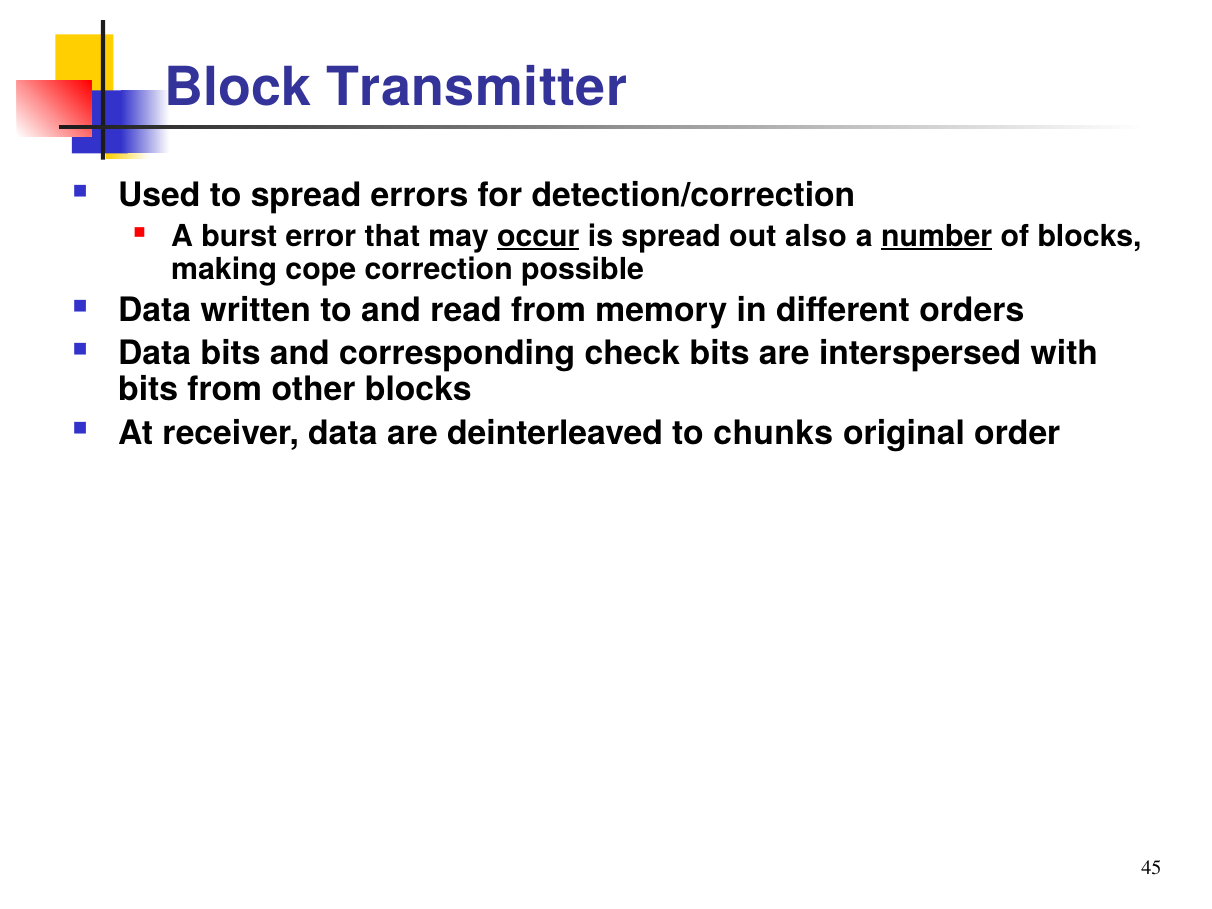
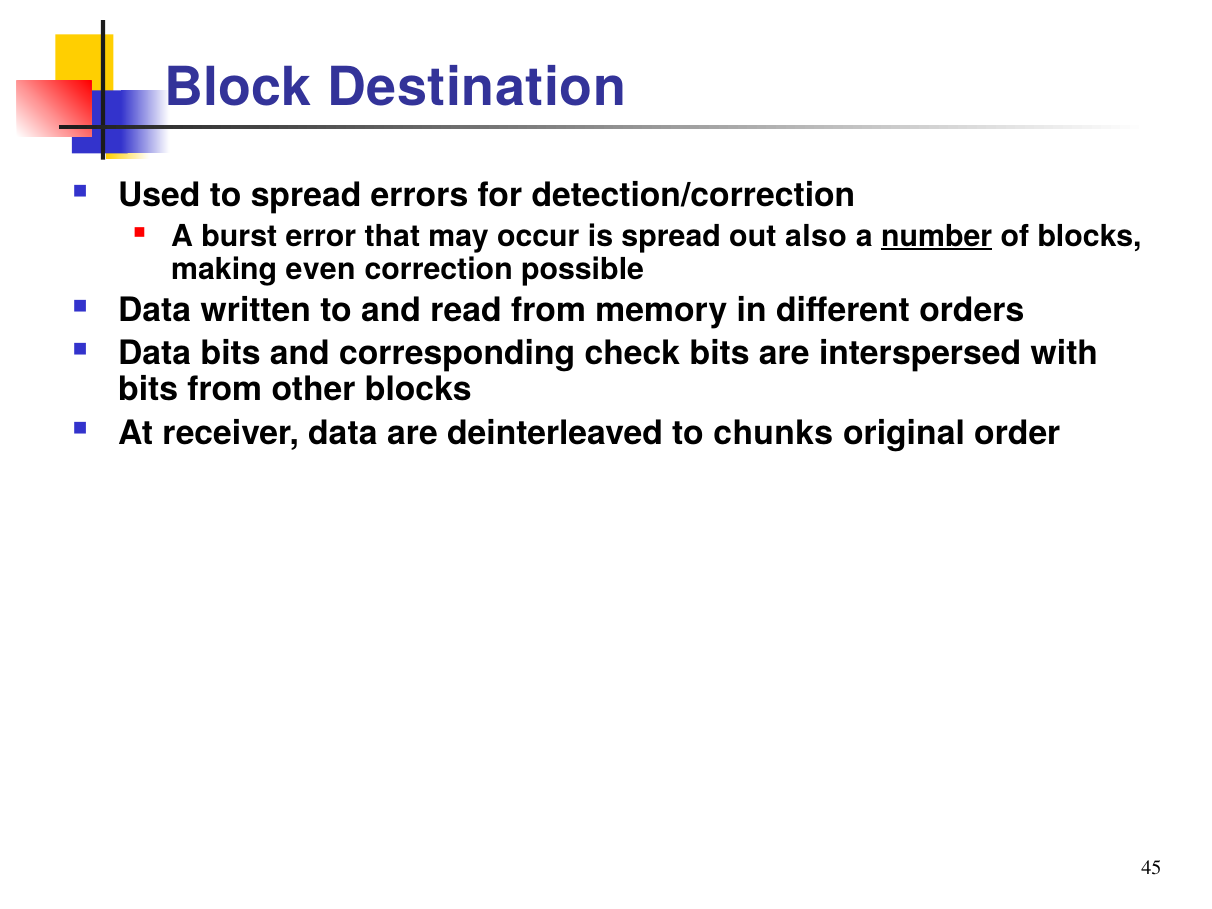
Transmitter: Transmitter -> Destination (477, 88)
occur underline: present -> none (538, 236)
cope: cope -> even (321, 269)
